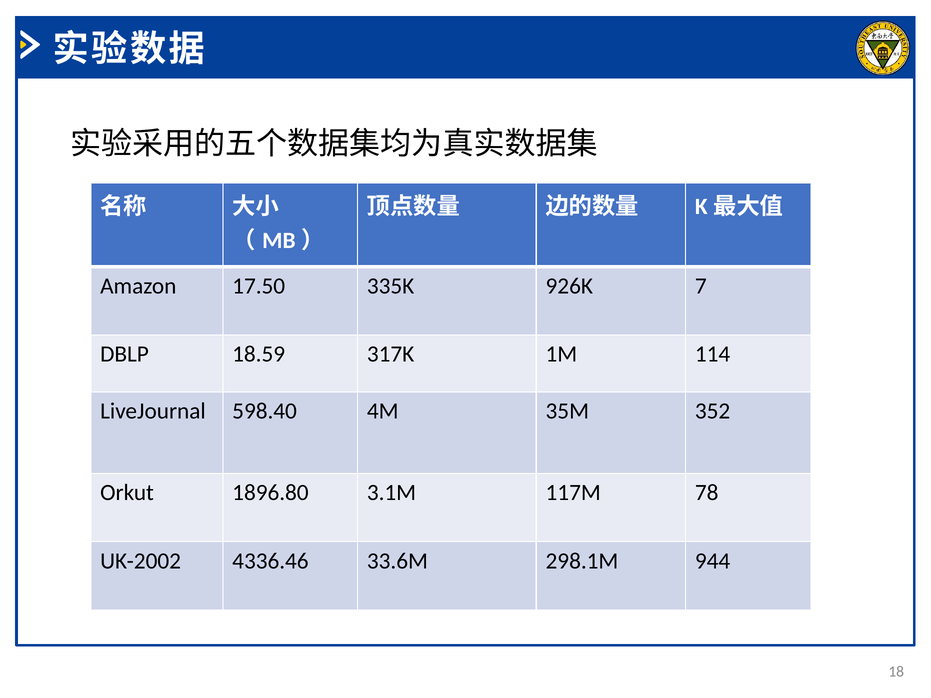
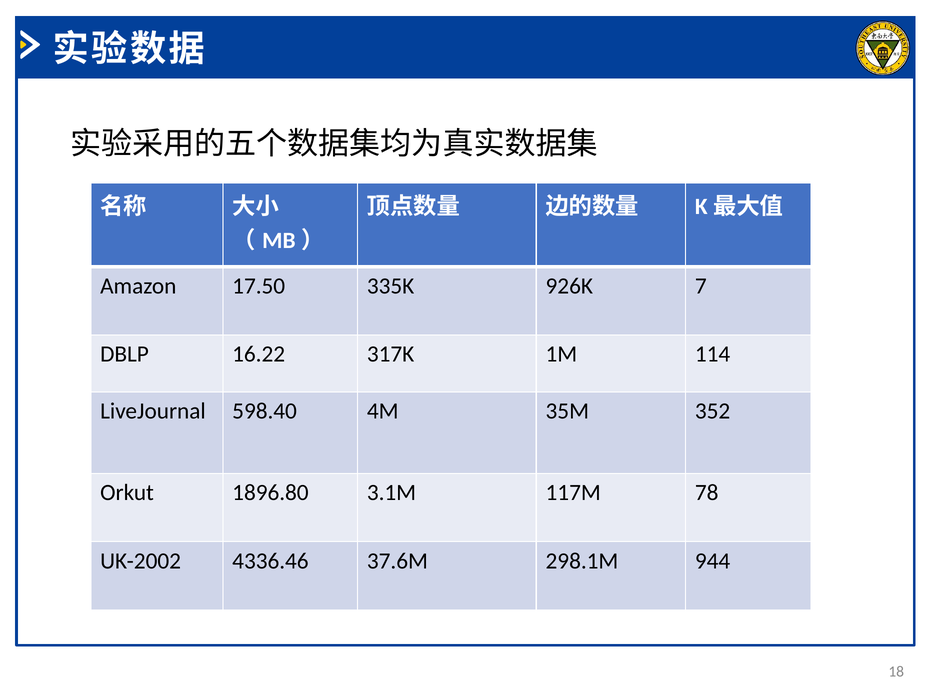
18.59: 18.59 -> 16.22 (259, 354)
33.6M: 33.6M -> 37.6M (397, 561)
